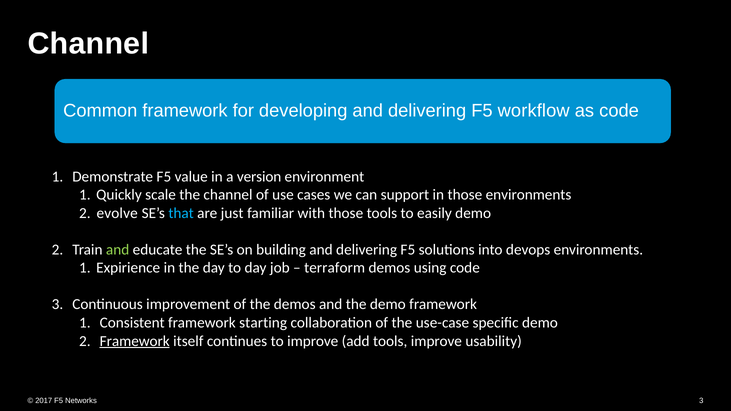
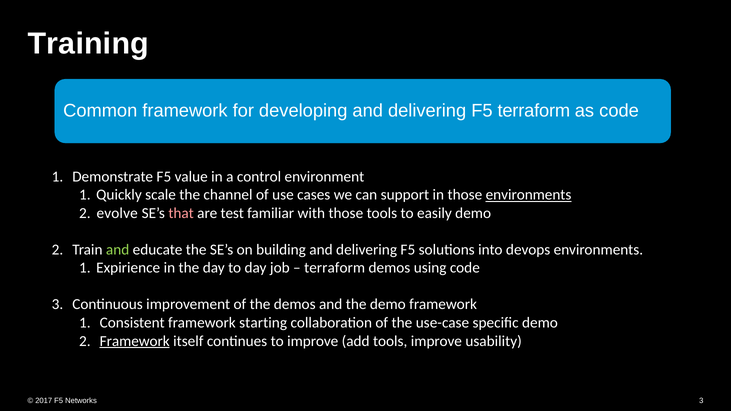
Channel: Channel -> Training (88, 44)
F5 workflow: workflow -> terraform (534, 111)
version: version -> control (259, 177)
environments underline: none -> present (529, 195)
that colour: light blue -> pink (181, 213)
just: just -> test (232, 213)
